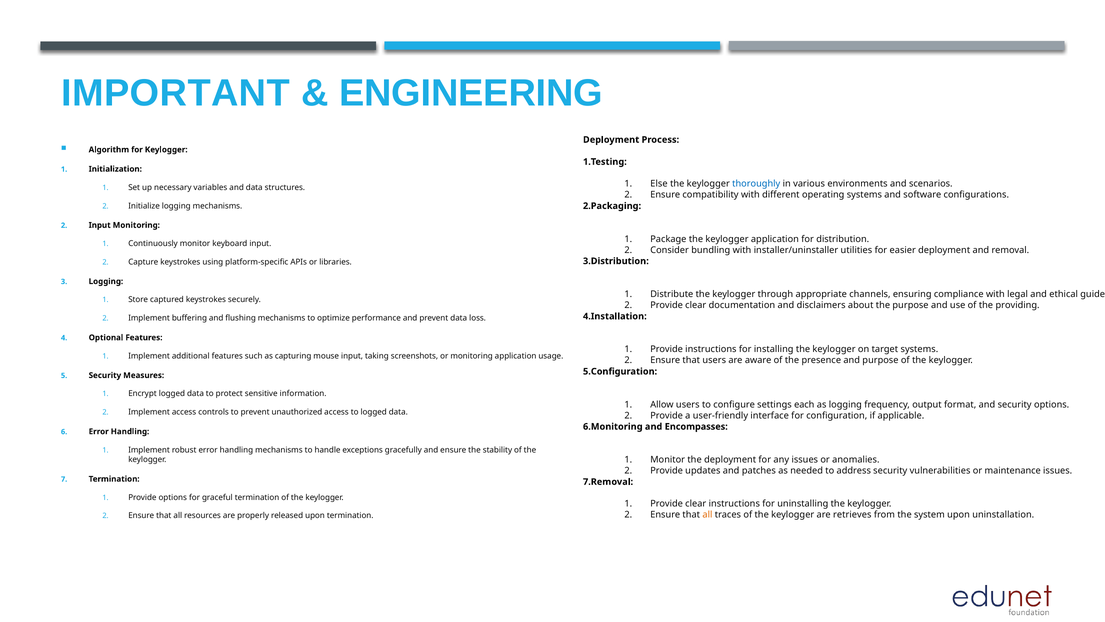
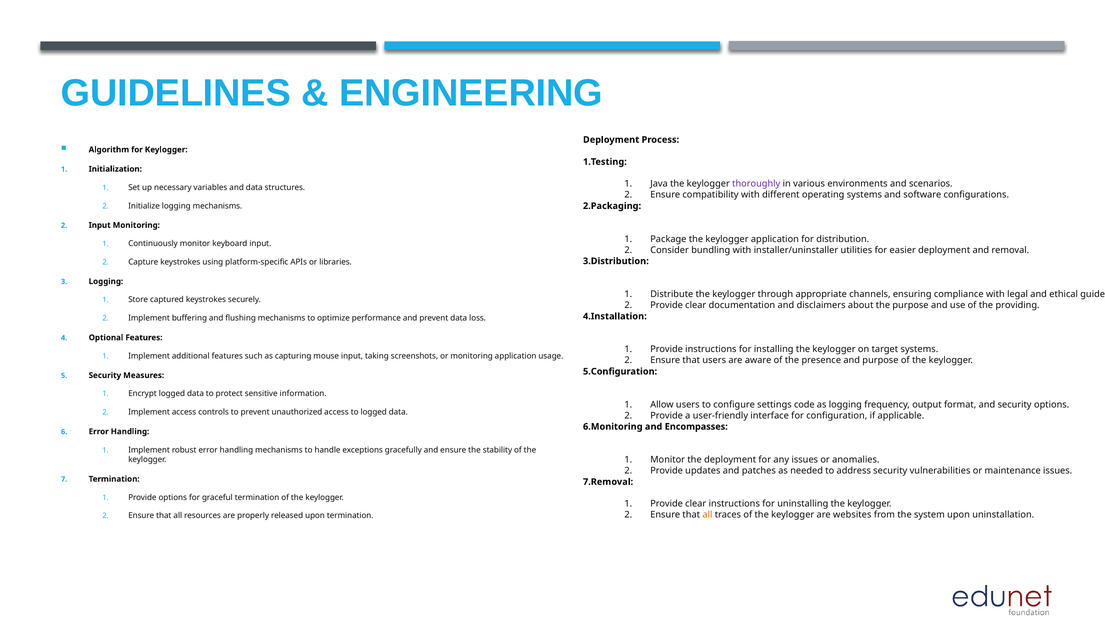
IMPORTANT: IMPORTANT -> GUIDELINES (176, 93)
Else: Else -> Java (659, 184)
thoroughly colour: blue -> purple (756, 184)
each: each -> code (804, 404)
retrieves: retrieves -> websites (852, 515)
